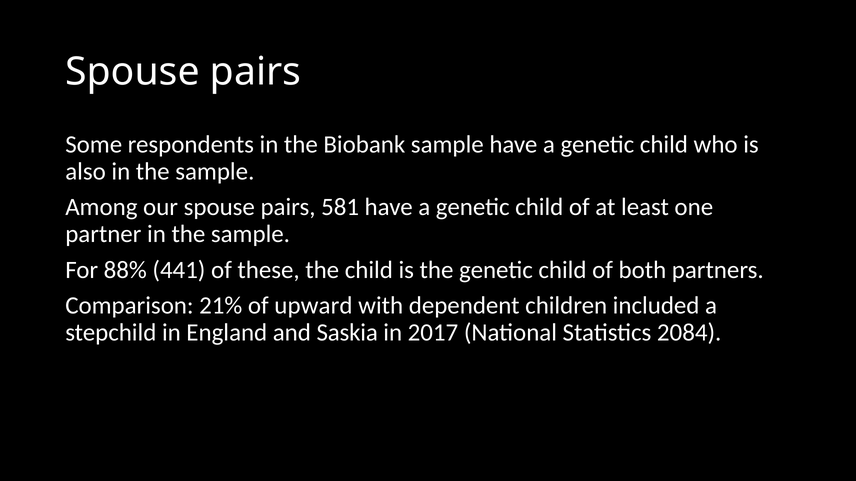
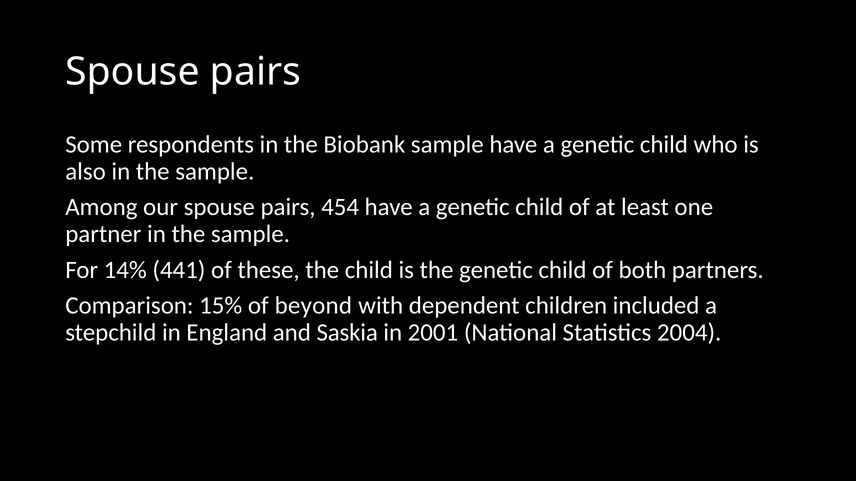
581: 581 -> 454 (340, 207)
88%: 88% -> 14% (125, 270)
21%: 21% -> 15% (221, 306)
upward: upward -> beyond (313, 306)
2017: 2017 -> 2001 (433, 333)
2084: 2084 -> 2004 (689, 333)
